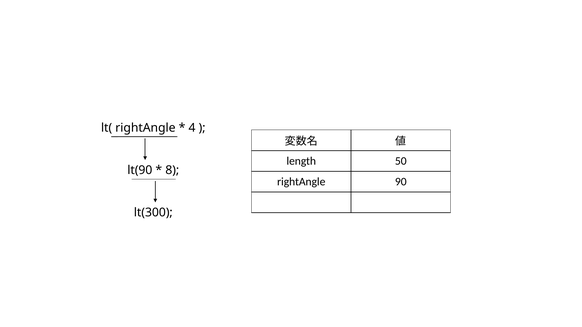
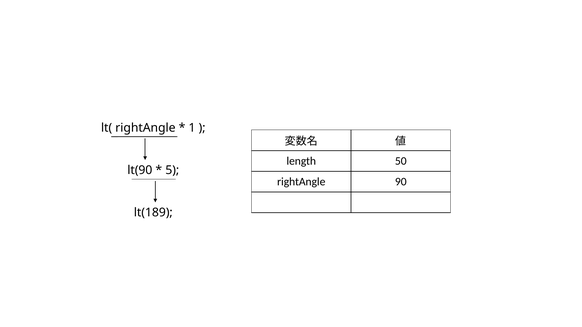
4: 4 -> 1 (192, 128)
8: 8 -> 5 (172, 170)
lt(300: lt(300 -> lt(189 (153, 213)
